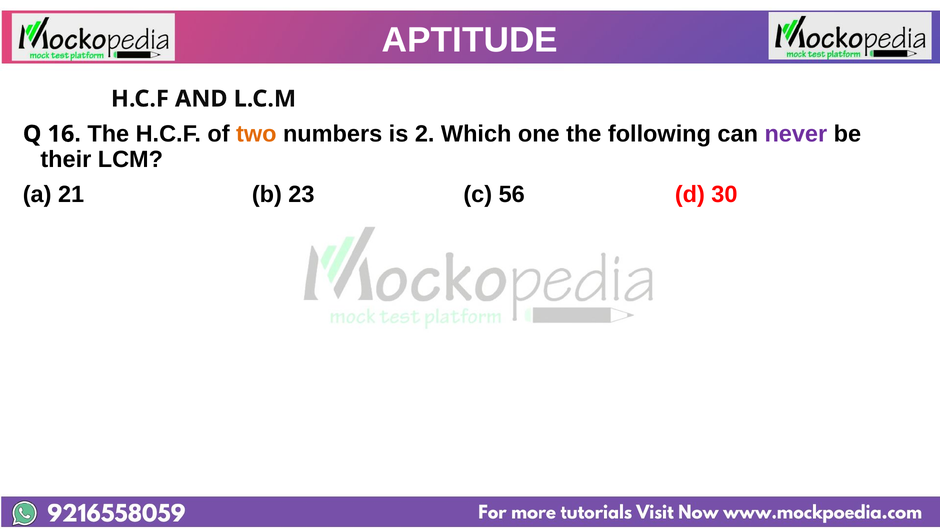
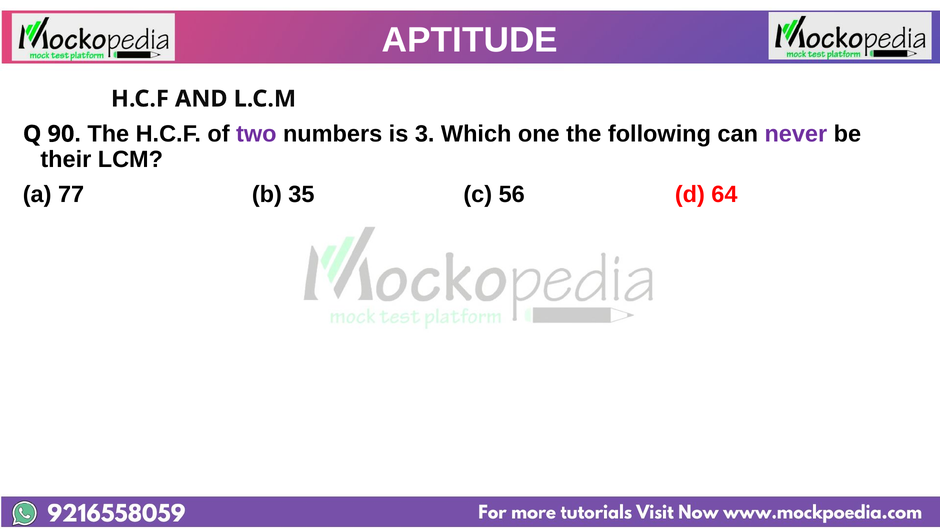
16: 16 -> 90 (61, 134)
two colour: orange -> purple (256, 134)
2: 2 -> 3 (425, 134)
21: 21 -> 77 (71, 194)
23: 23 -> 35 (301, 194)
30: 30 -> 64 (724, 194)
